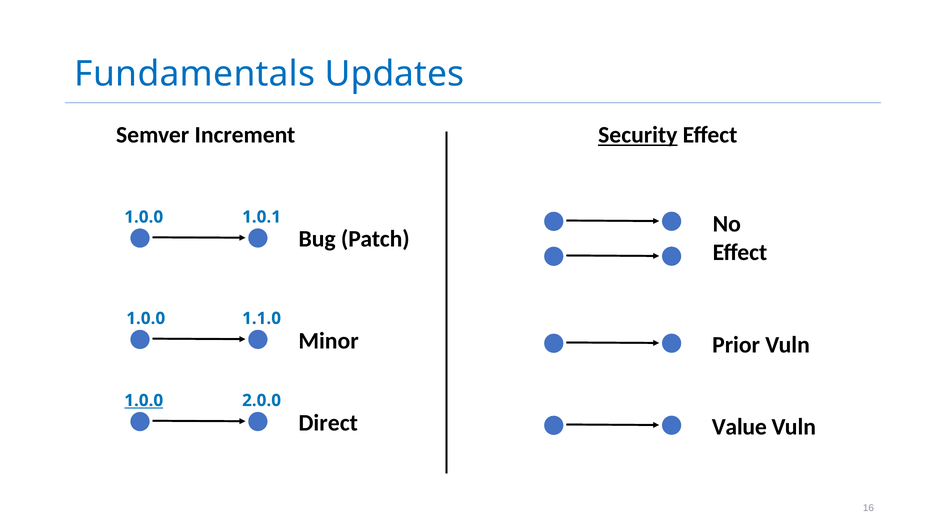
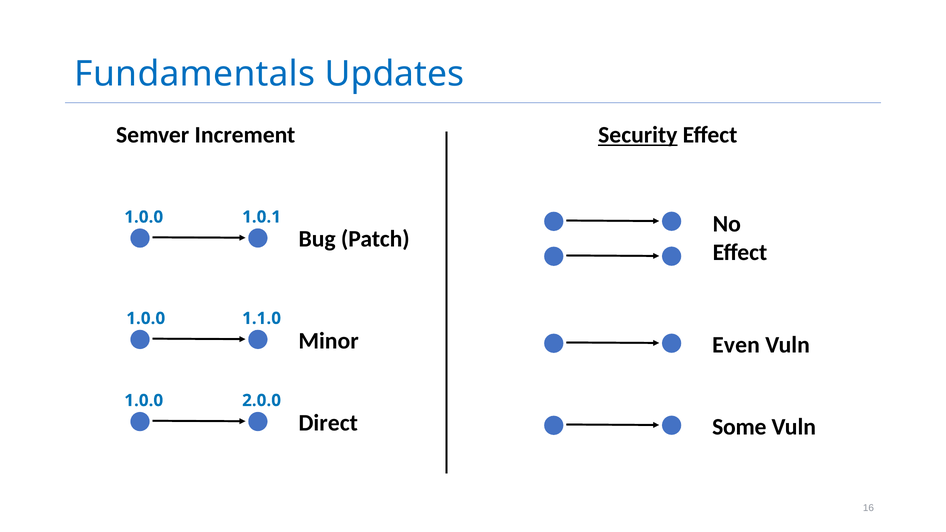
Prior: Prior -> Even (736, 345)
1.0.0 underline: present -> none (144, 401)
Value: Value -> Some (739, 427)
